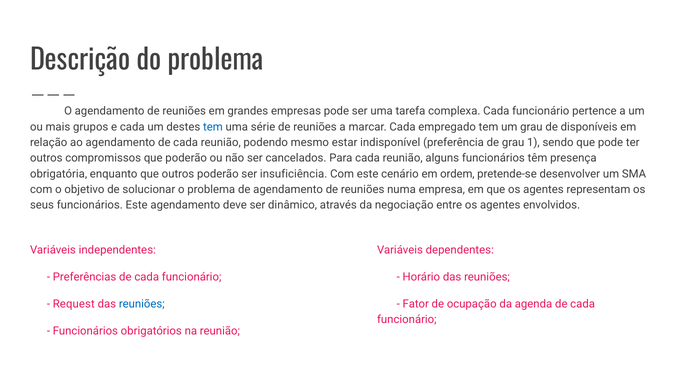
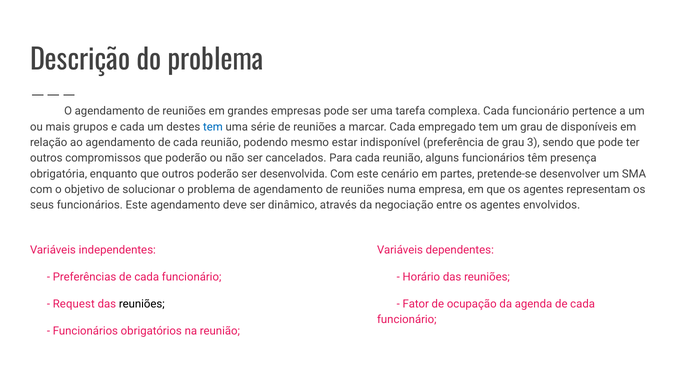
1: 1 -> 3 (533, 143)
insuficiência: insuficiência -> desenvolvida (294, 174)
ordem: ordem -> partes (457, 174)
reuniões colour: blue -> black (142, 305)
